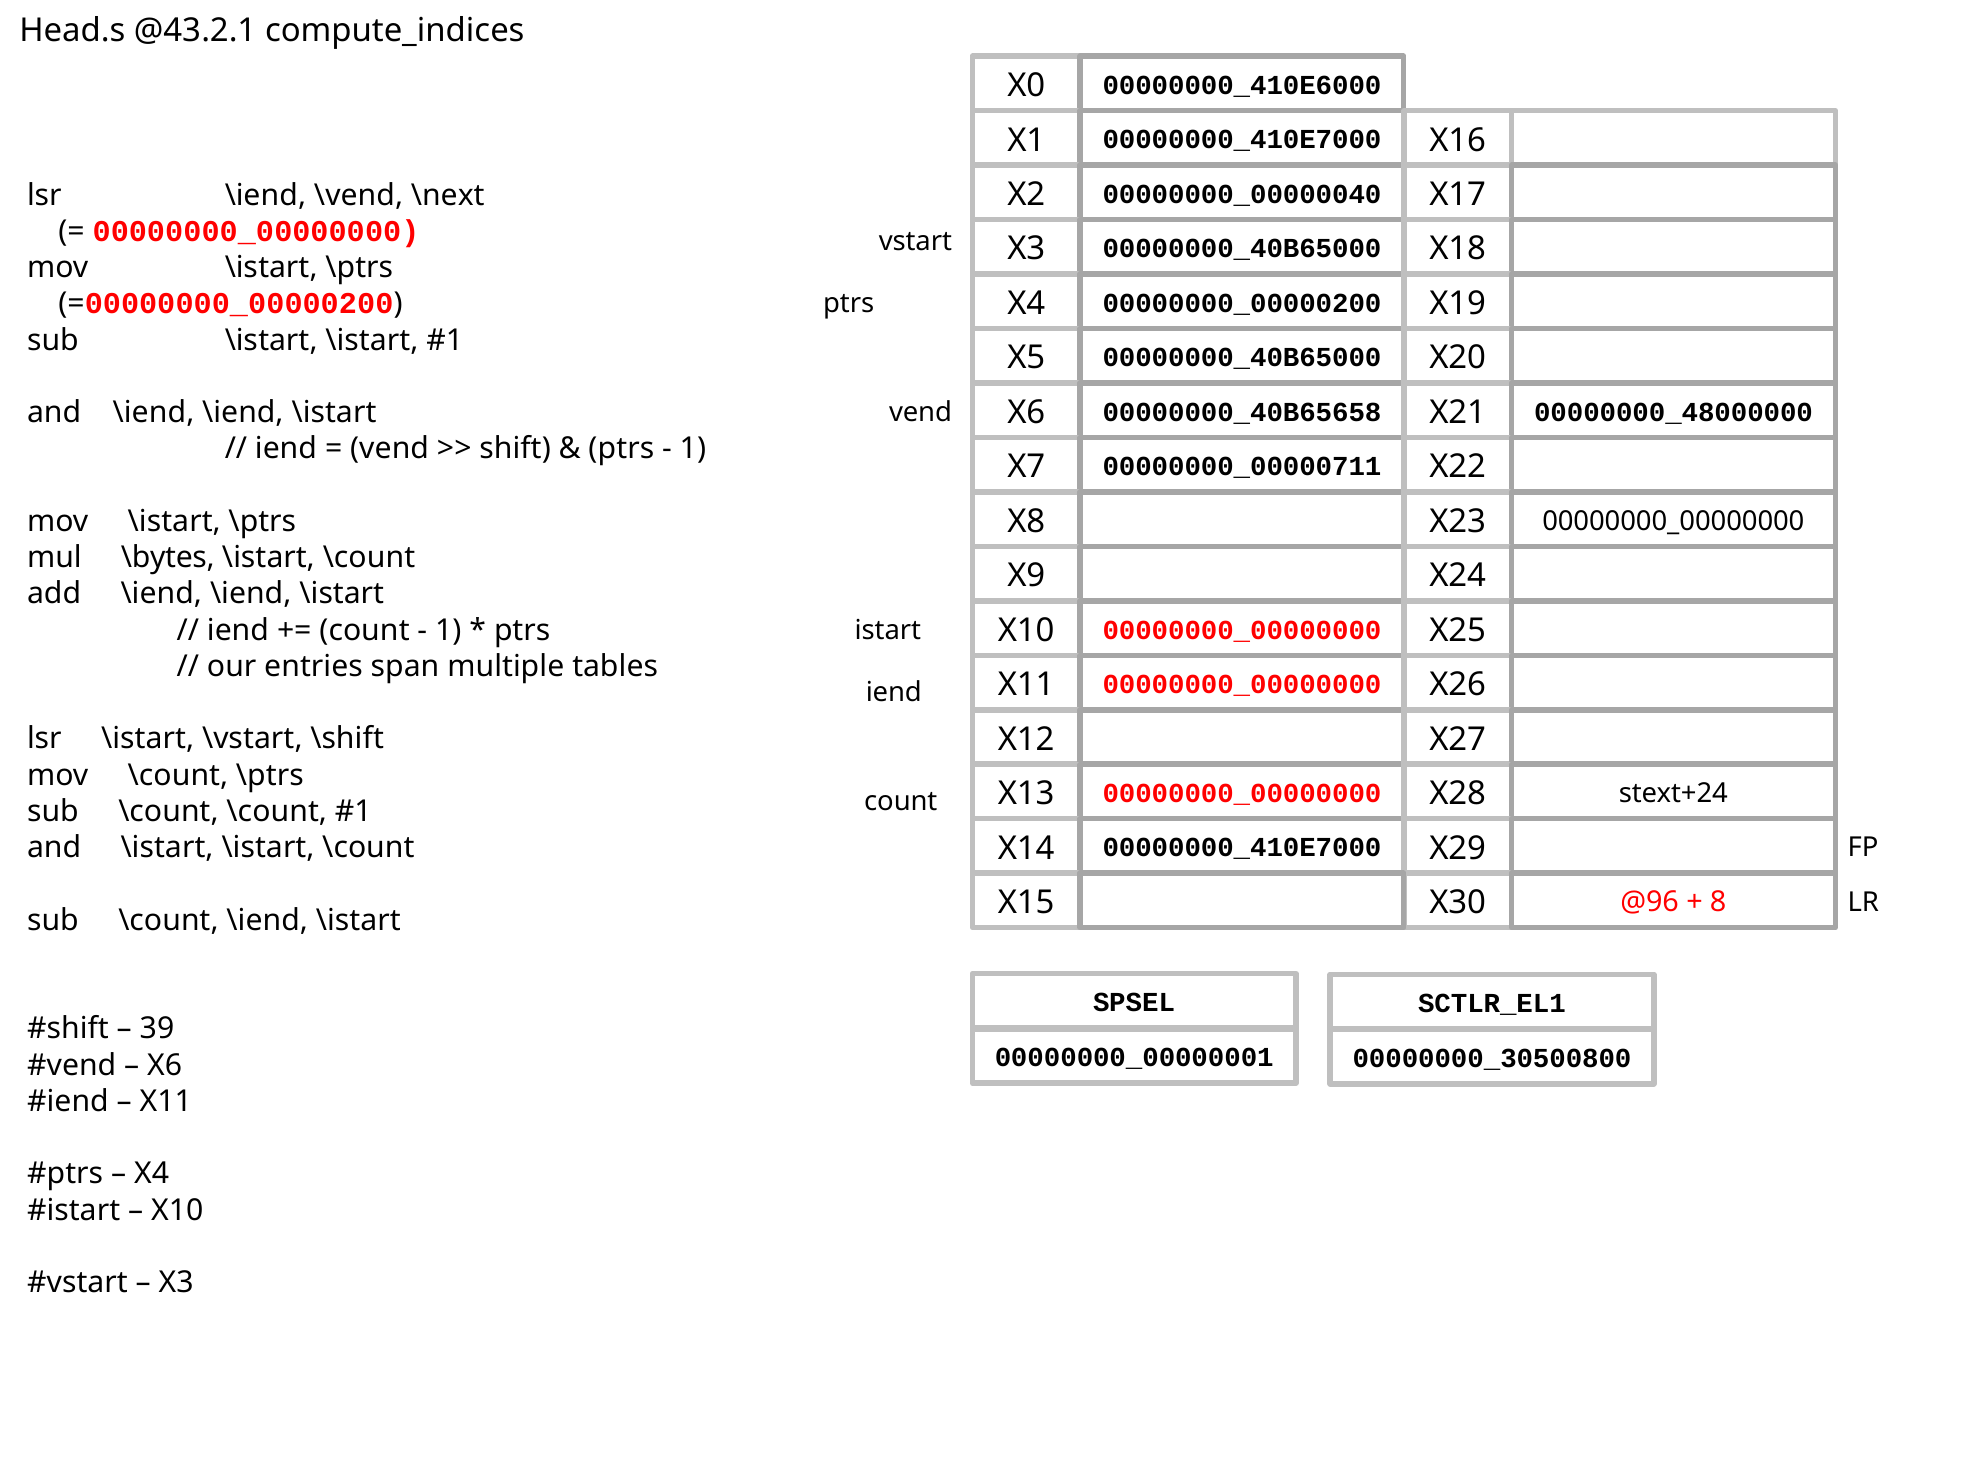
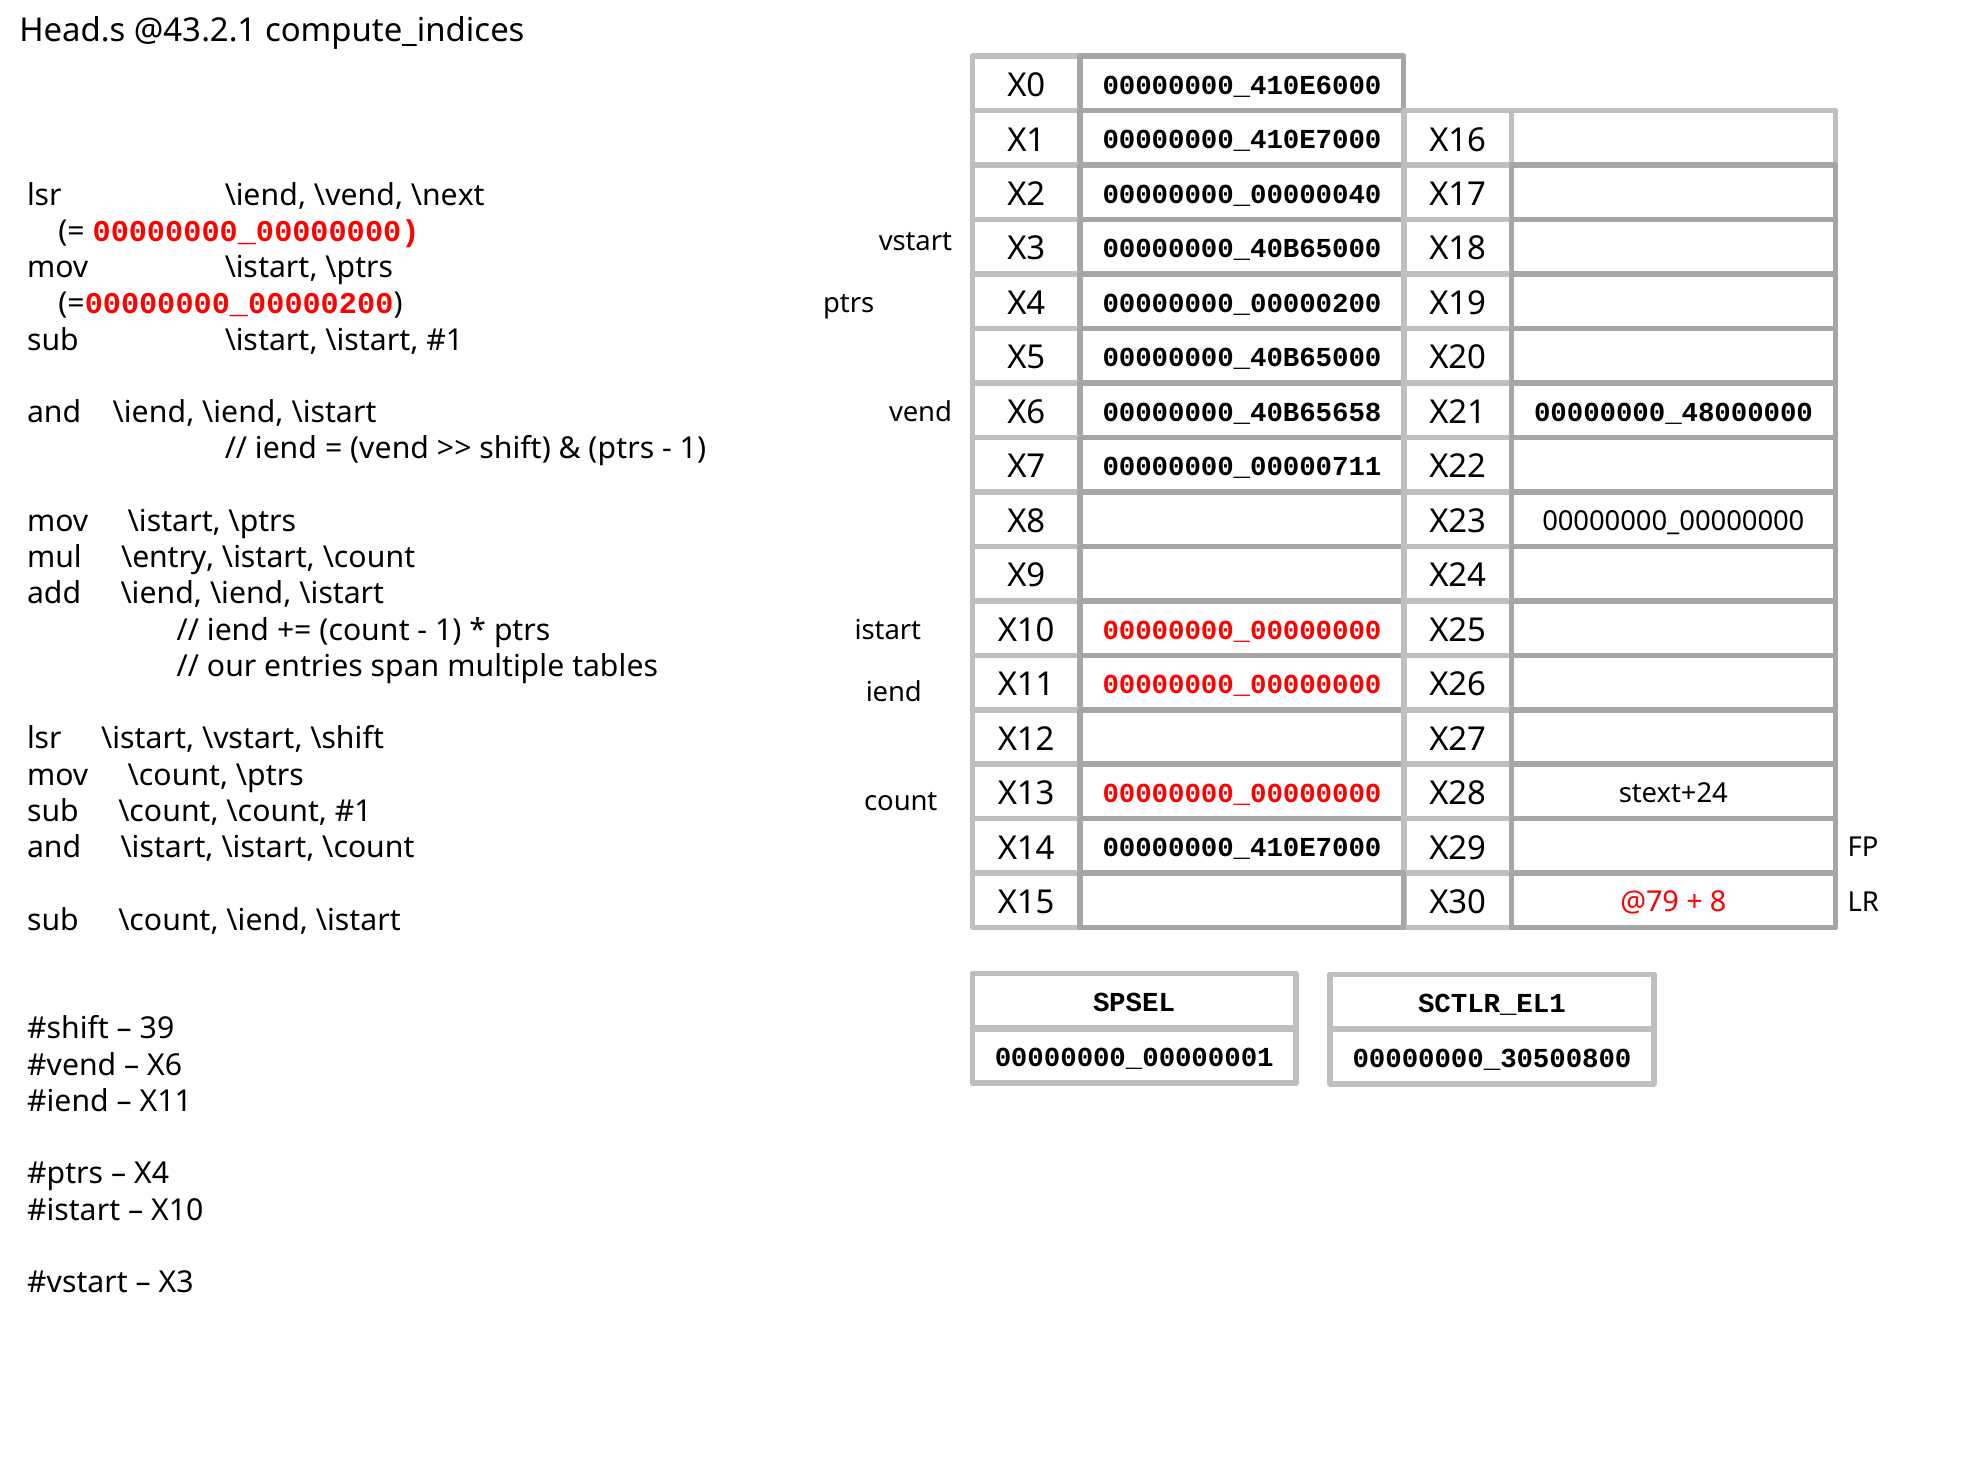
\bytes: \bytes -> \entry (168, 558)
@96: @96 -> @79 (1650, 902)
